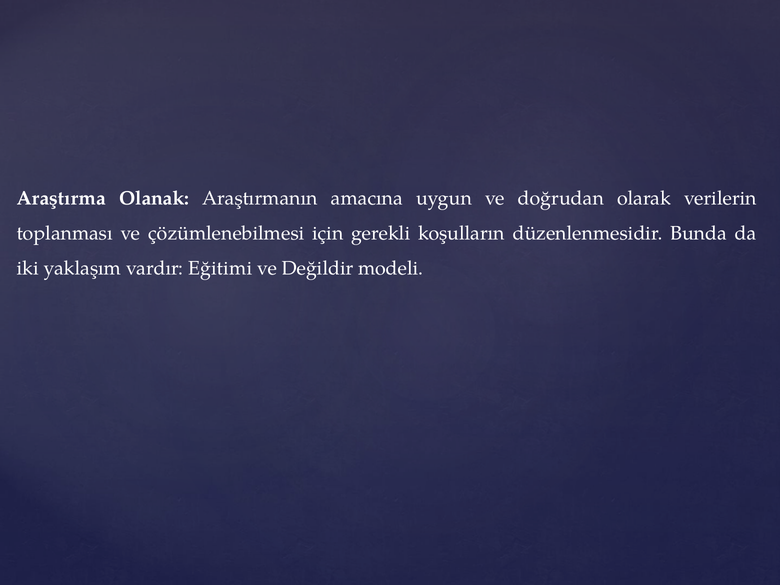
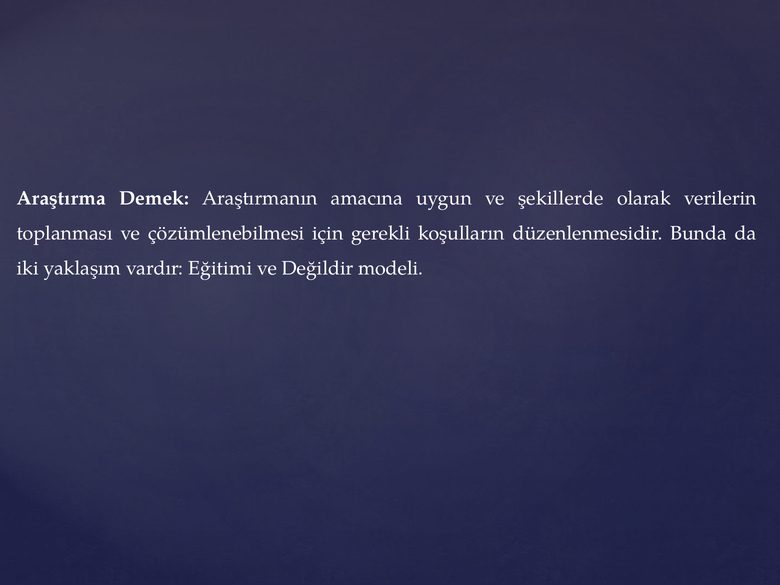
Olanak: Olanak -> Demek (154, 198)
doğrudan: doğrudan -> şekillerde (561, 198)
